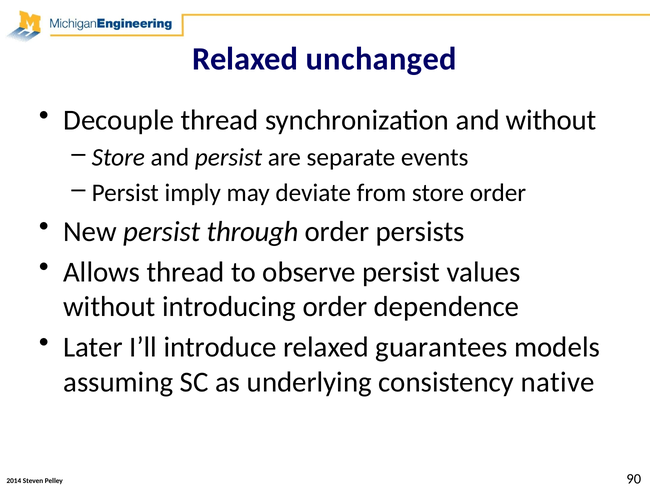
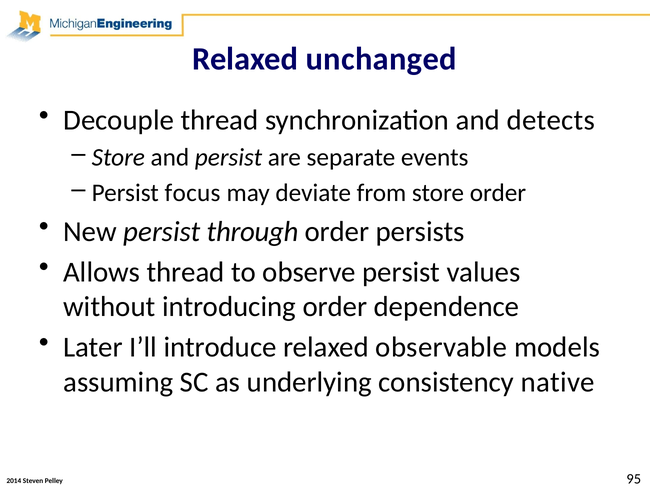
and without: without -> detects (551, 120)
imply: imply -> focus (193, 193)
guarantees: guarantees -> observable (441, 347)
90: 90 -> 95 (634, 479)
